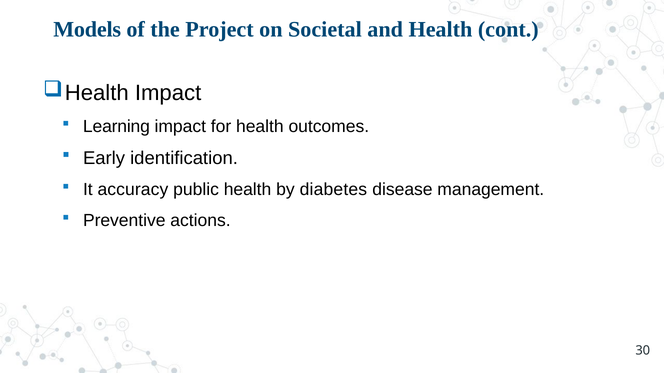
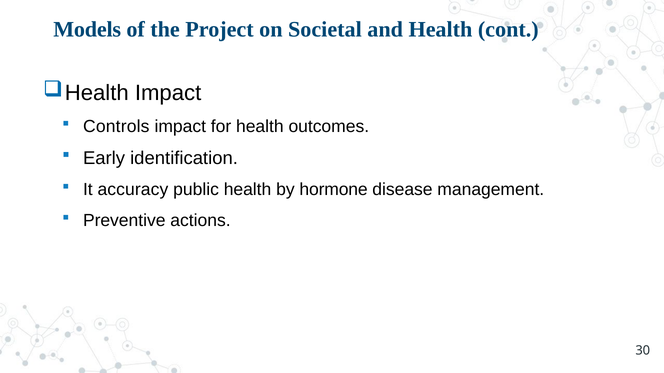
Learning: Learning -> Controls (116, 127)
diabetes: diabetes -> hormone (334, 190)
